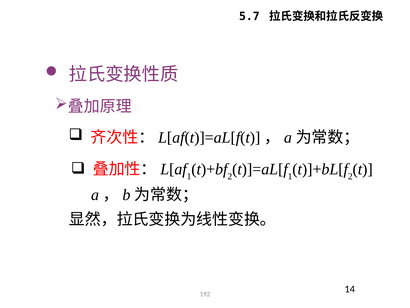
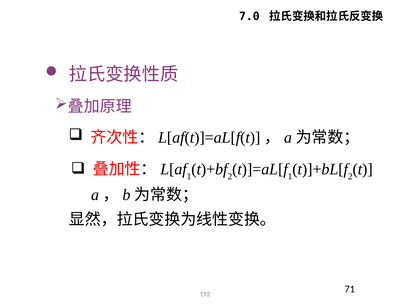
5.7: 5.7 -> 7.0 (249, 16)
14: 14 -> 71 (350, 289)
